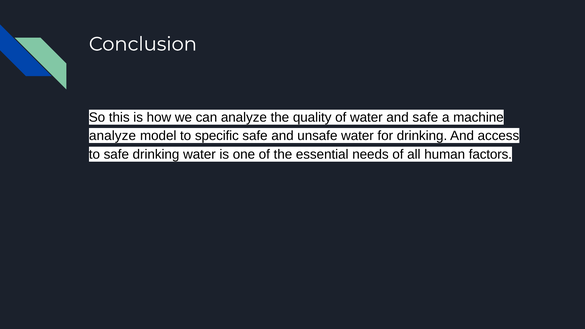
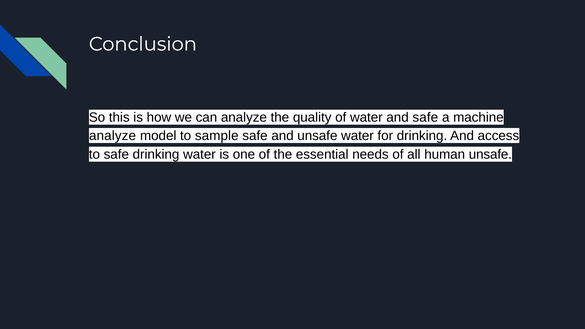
specific: specific -> sample (217, 136)
human factors: factors -> unsafe (490, 154)
